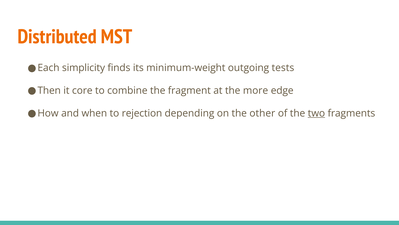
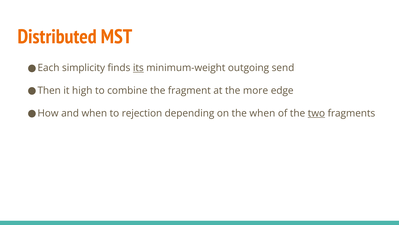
its underline: none -> present (138, 68)
tests: tests -> send (283, 68)
core: core -> high (82, 90)
the other: other -> when (262, 113)
